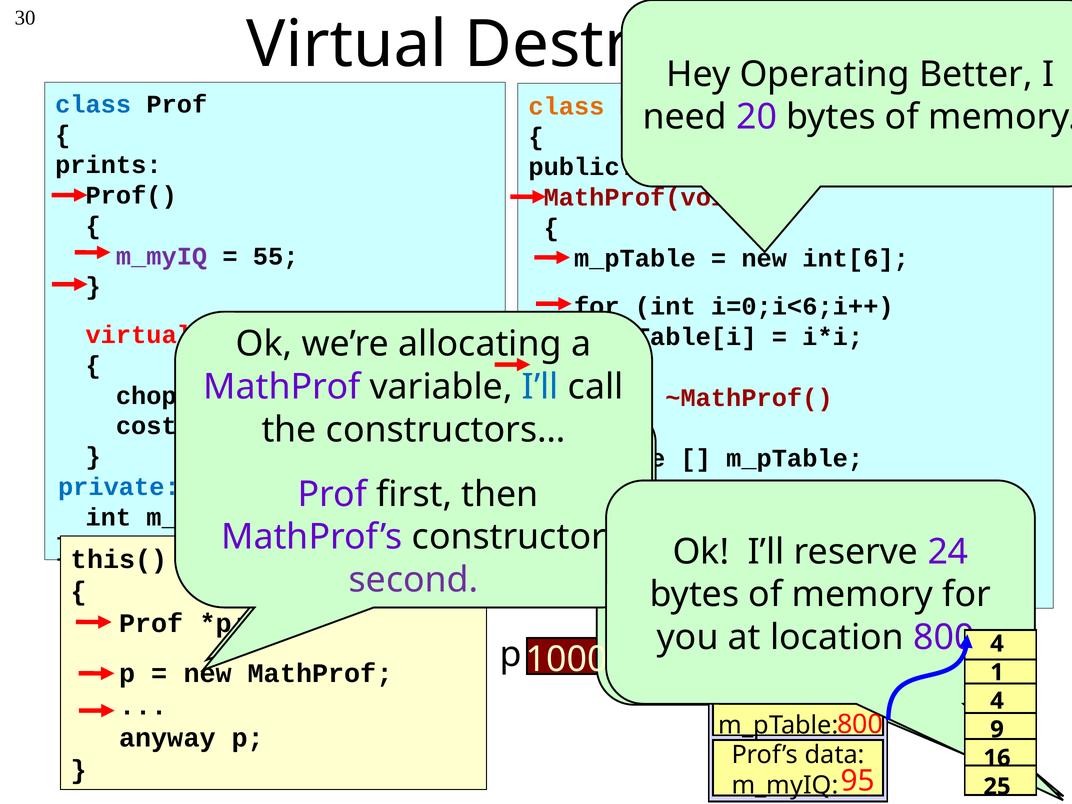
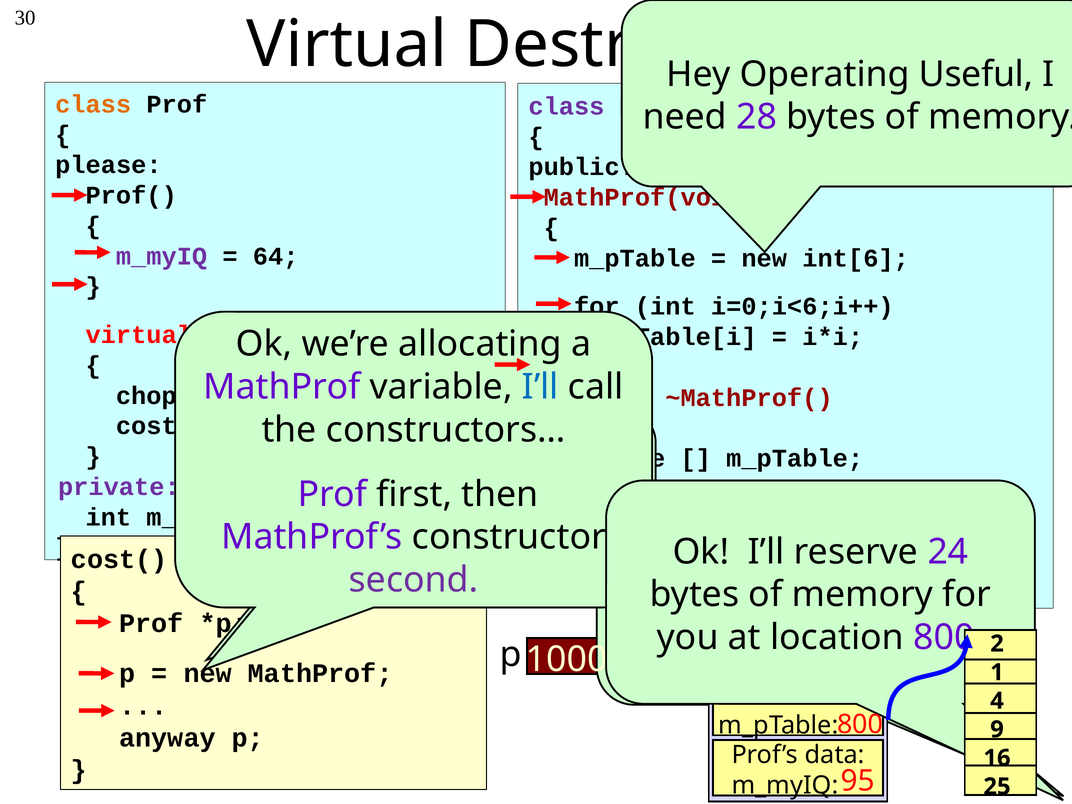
Better: Better -> Useful (976, 74)
class colour: blue -> orange (93, 104)
class colour: orange -> purple (566, 106)
20: 20 -> 28 (757, 117)
prints: prints -> please (108, 165)
55: 55 -> 64 (276, 256)
private colour: blue -> purple (119, 487)
this(: this( -> cost( (119, 559)
4: 4 -> 2 (997, 644)
